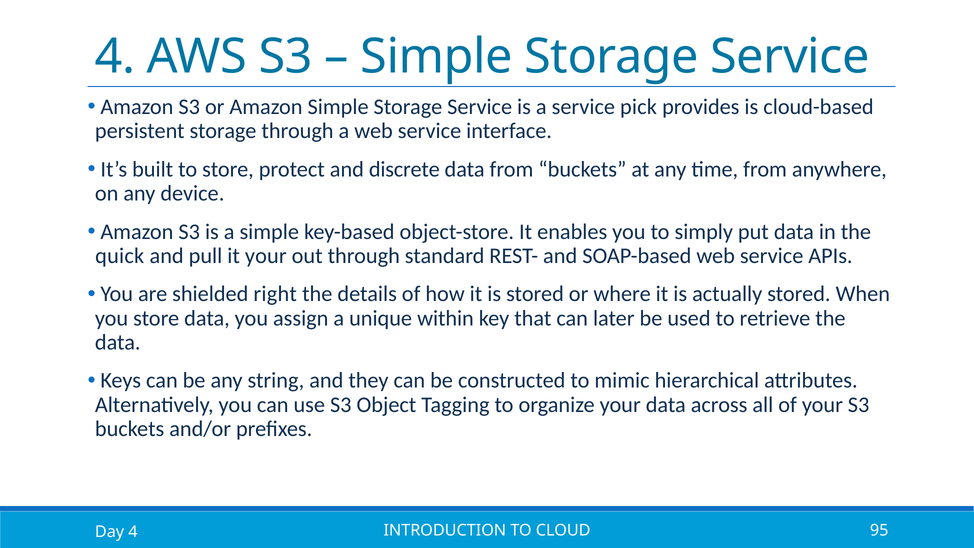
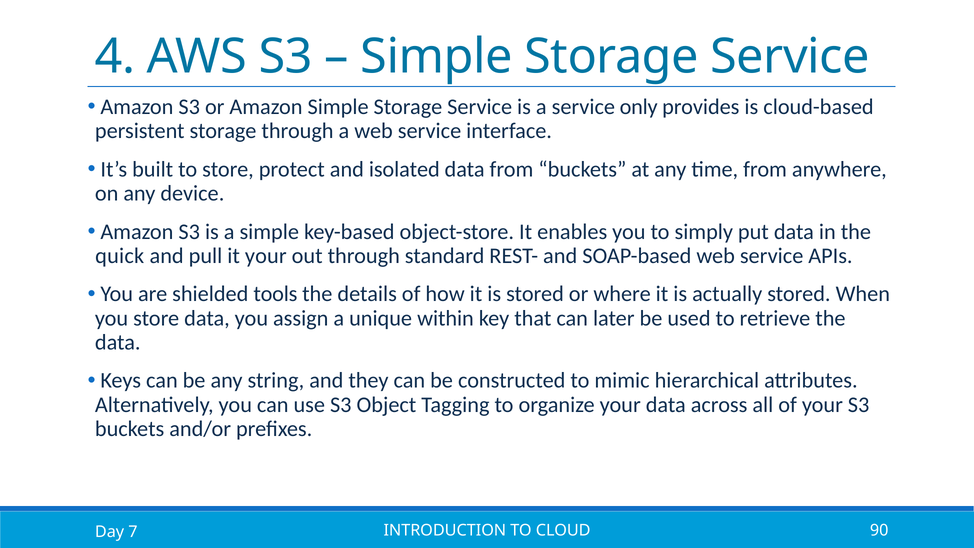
pick: pick -> only (639, 107)
discrete: discrete -> isolated (404, 169)
right: right -> tools (275, 294)
95: 95 -> 90 (879, 530)
Day 4: 4 -> 7 (133, 532)
